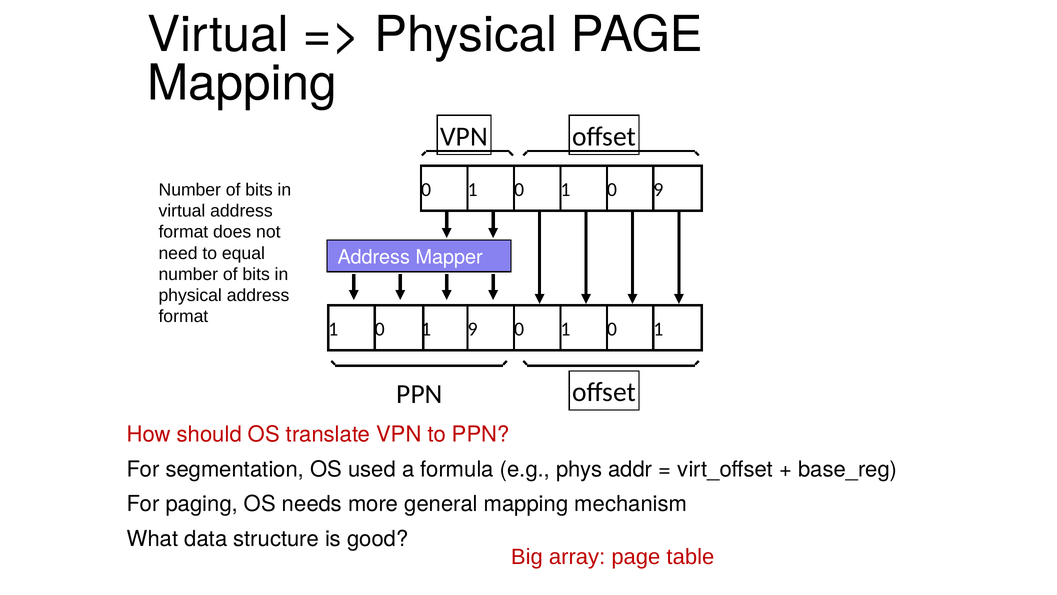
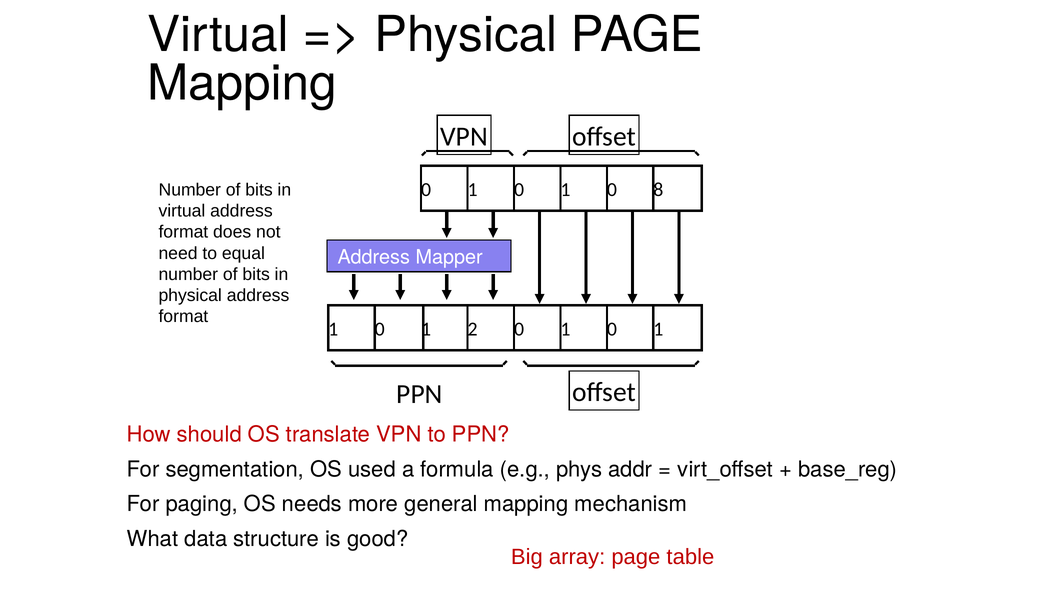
0 9: 9 -> 8 (658, 190)
9: 9 -> 2 (473, 329)
